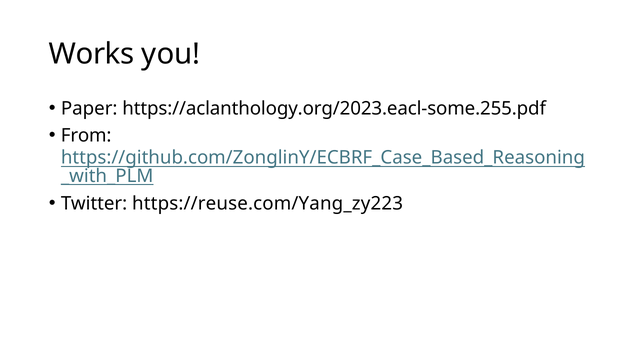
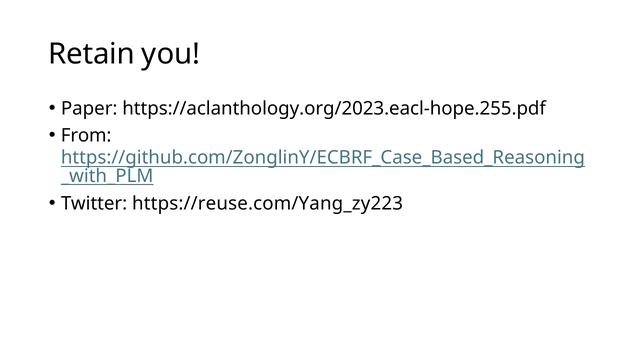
Works: Works -> Retain (92, 54)
https://aclanthology.org/2023.eacl-some.255.pdf: https://aclanthology.org/2023.eacl-some.255.pdf -> https://aclanthology.org/2023.eacl-hope.255.pdf (334, 109)
